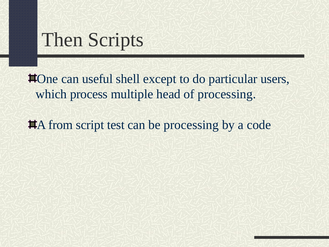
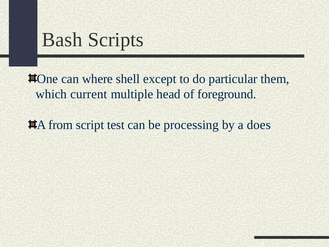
Then: Then -> Bash (62, 40)
useful: useful -> where (97, 79)
users: users -> them (275, 79)
process: process -> current (89, 94)
of processing: processing -> foreground (227, 94)
code: code -> does (259, 125)
